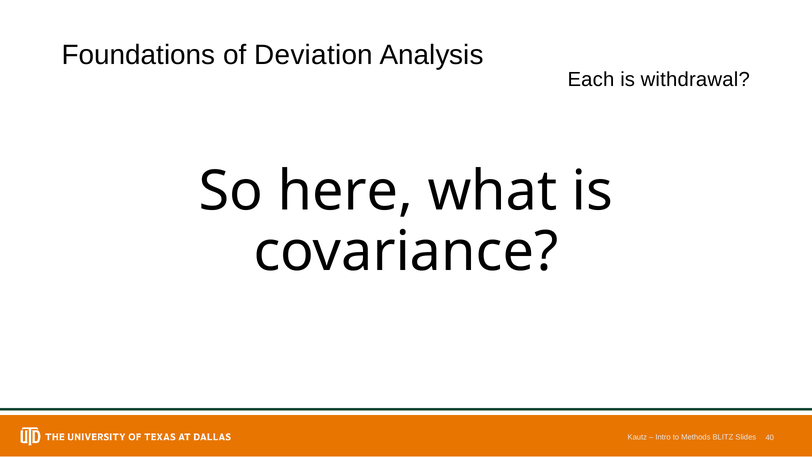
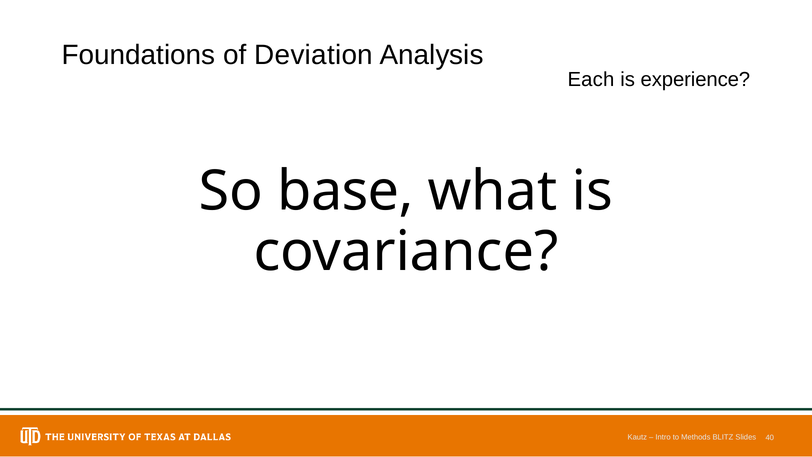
withdrawal: withdrawal -> experience (695, 79)
here: here -> base (346, 191)
